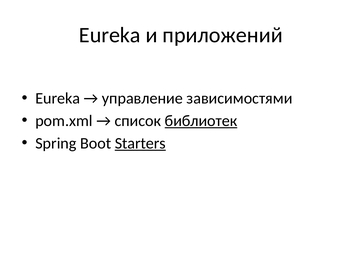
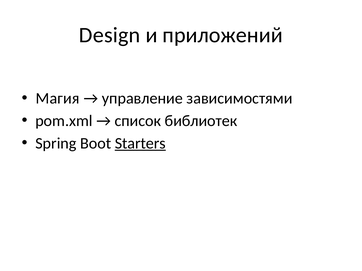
Eureka: Eureka -> Design (110, 35)
Eureka: Eureka -> Магия (58, 98)
библиотек underline: present -> none (201, 121)
